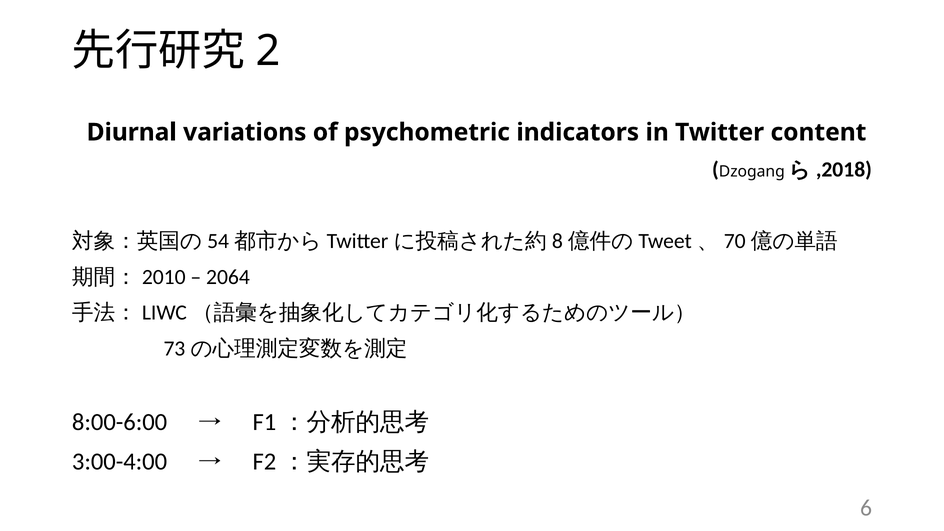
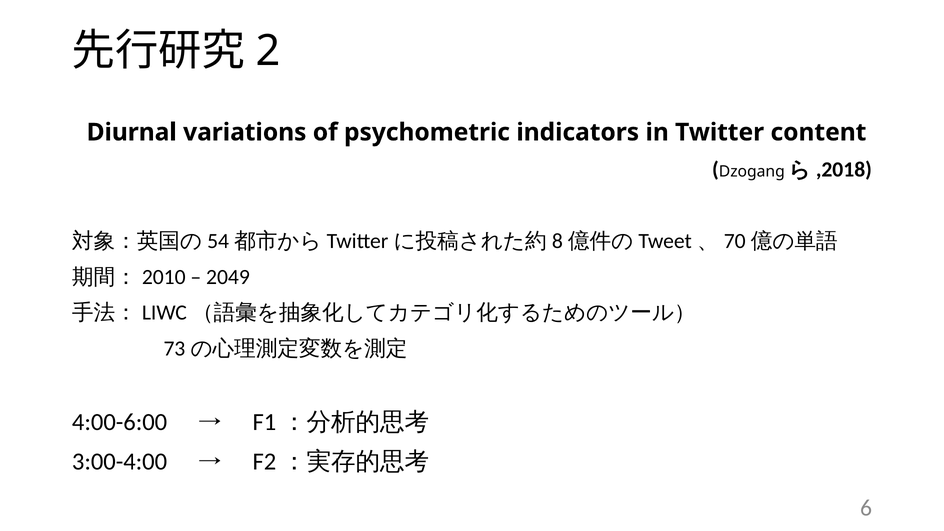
2064: 2064 -> 2049 (228, 277)
8:00-6:00: 8:00-6:00 -> 4:00-6:00 (120, 422)
